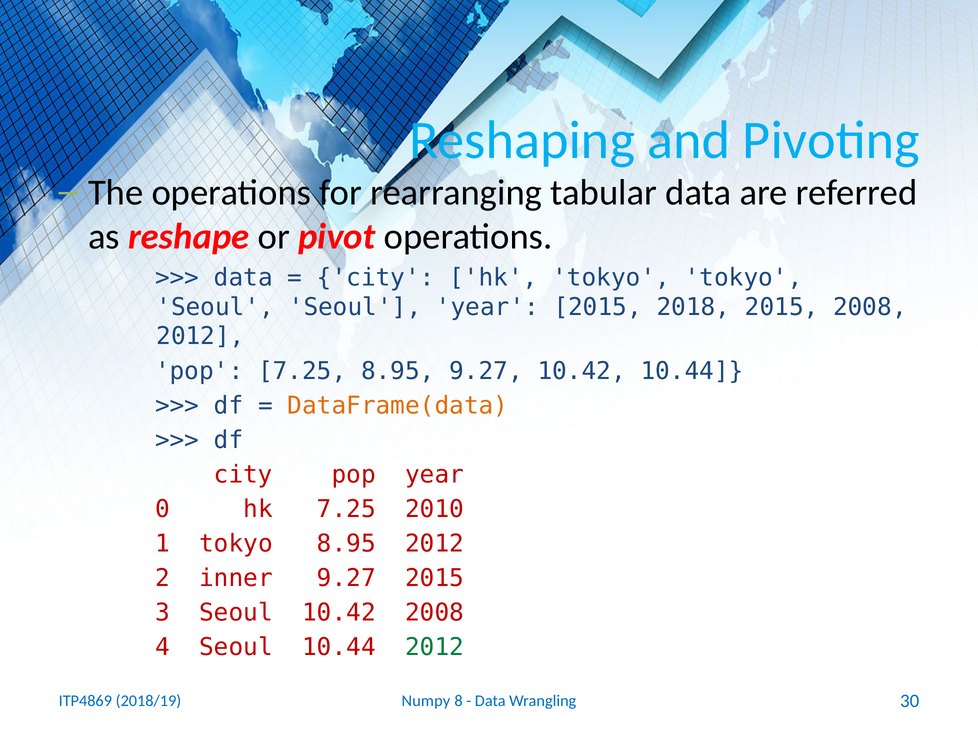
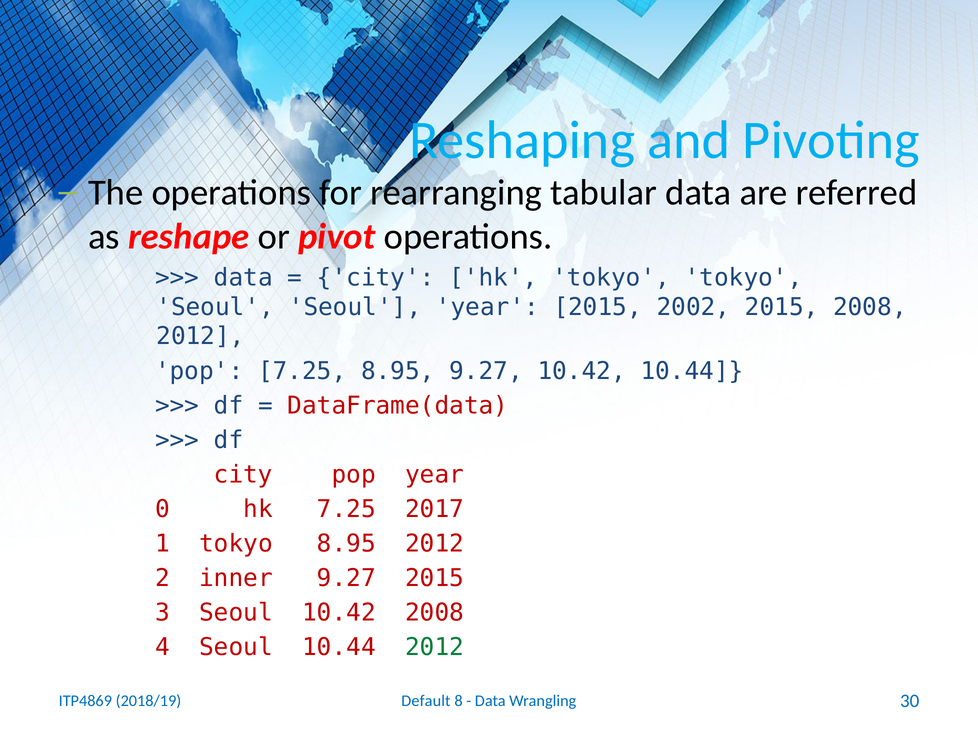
2018: 2018 -> 2002 (693, 307)
DataFrame(data colour: orange -> red (398, 405)
2010: 2010 -> 2017 (435, 509)
Numpy: Numpy -> Default (426, 700)
